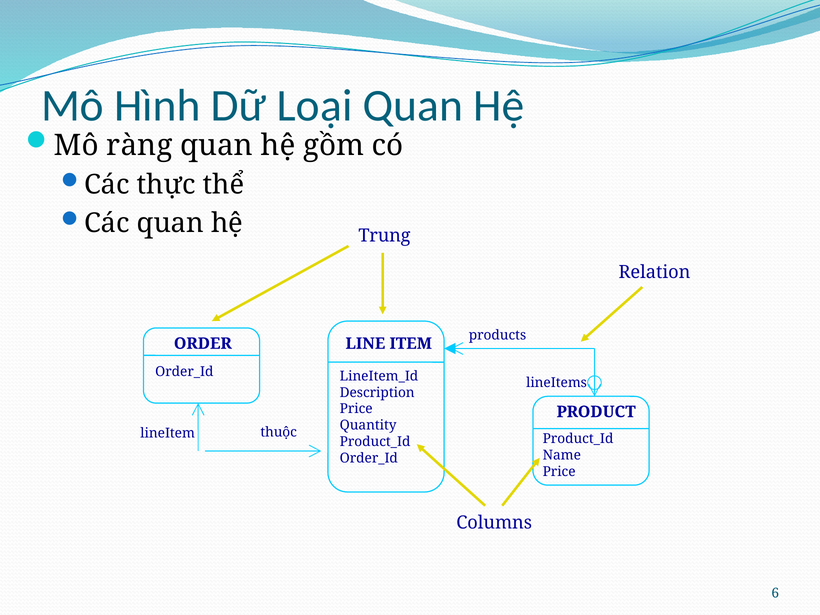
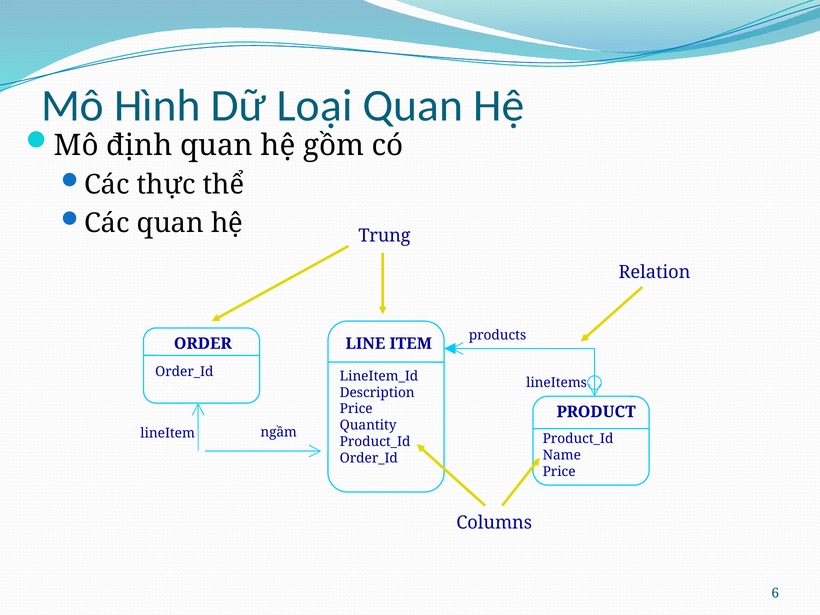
ràng: ràng -> định (139, 145)
thuộc: thuộc -> ngầm (279, 432)
